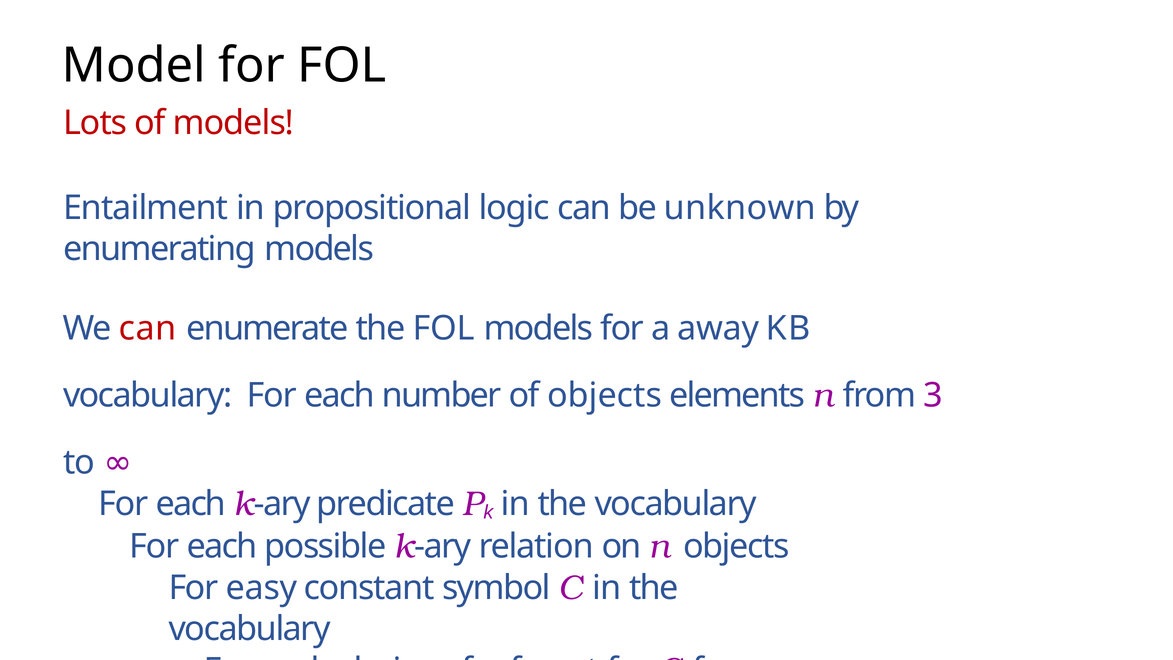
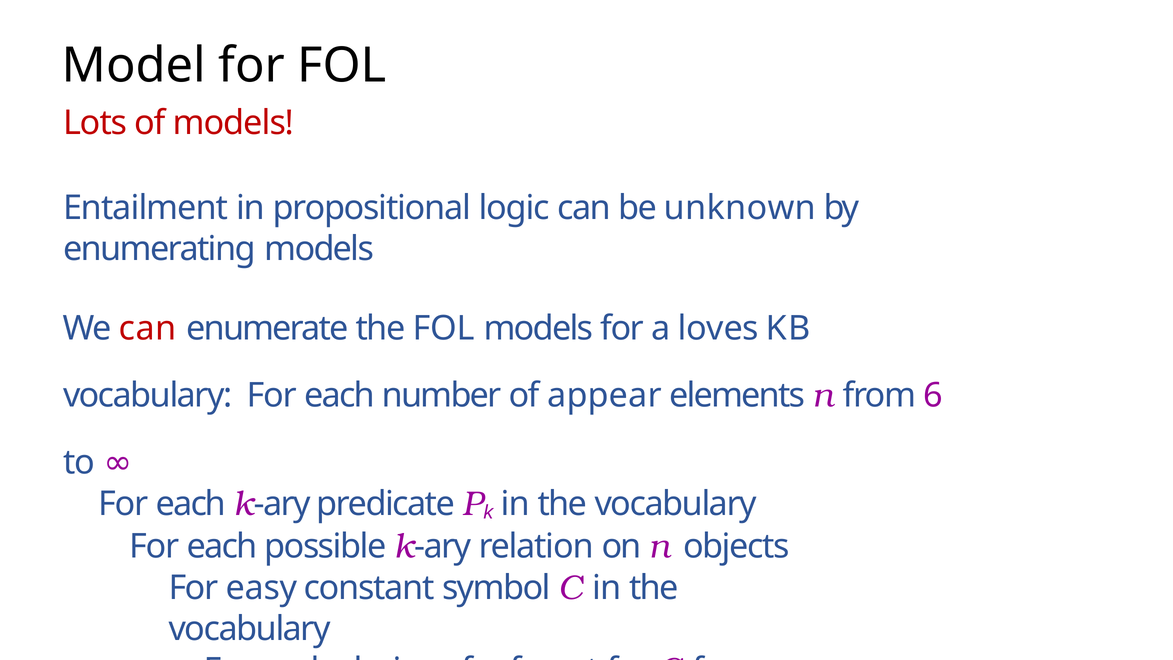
away: away -> loves (718, 328)
of objects: objects -> appear (605, 395)
3: 3 -> 6 (933, 395)
